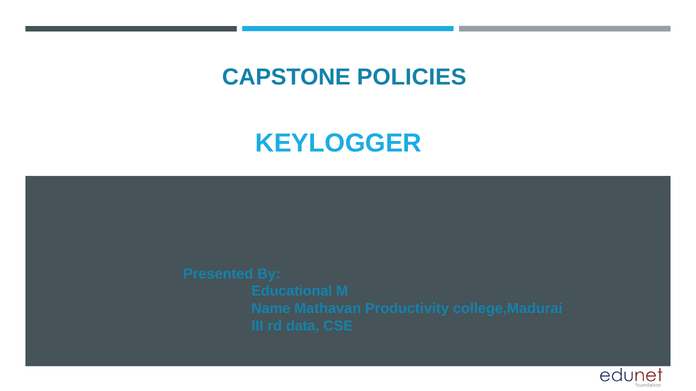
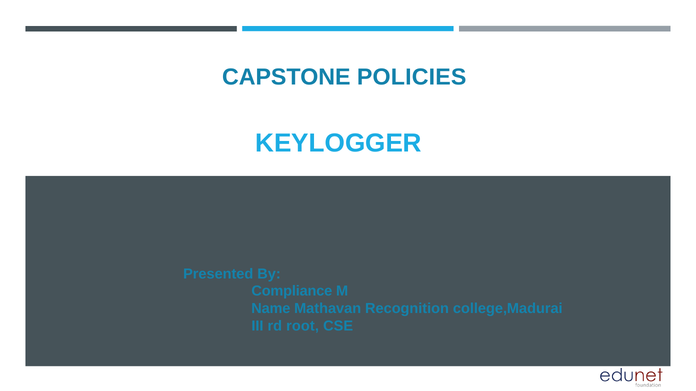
Educational: Educational -> Compliance (292, 292)
Productivity: Productivity -> Recognition (407, 309)
data: data -> root (303, 326)
